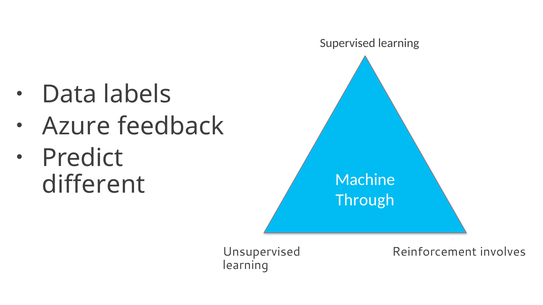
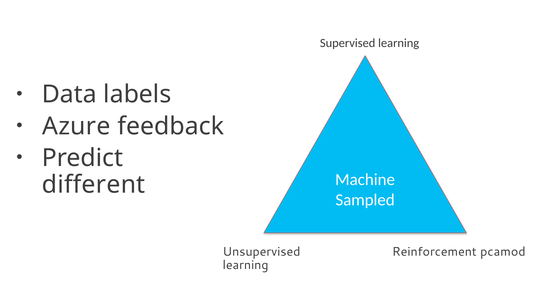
Through: Through -> Sampled (365, 200)
involves: involves -> pcamod (503, 252)
